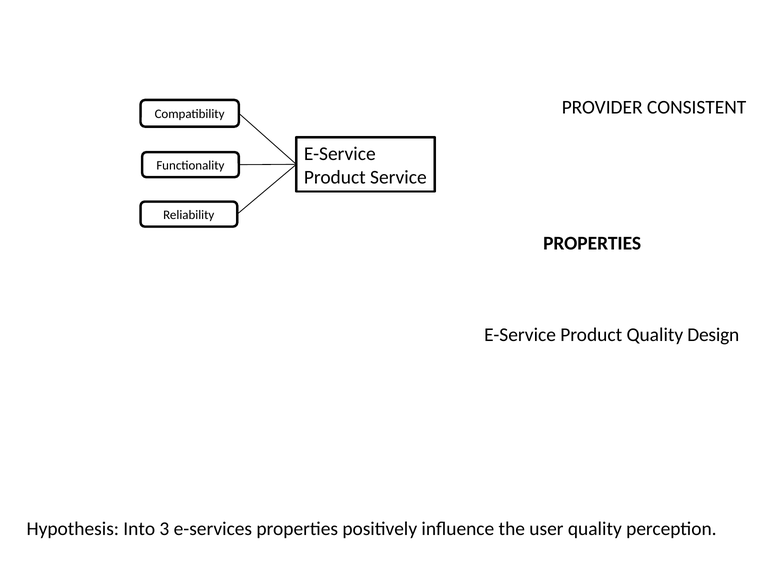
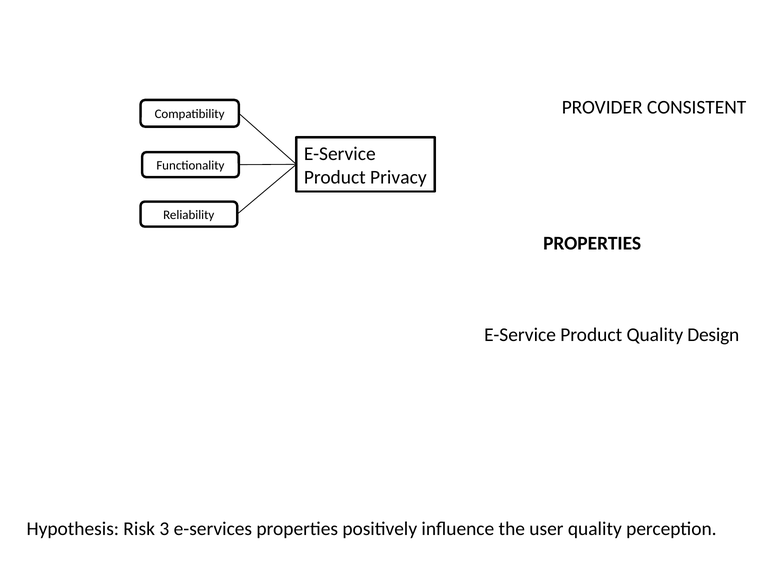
Service: Service -> Privacy (398, 177)
Into: Into -> Risk (139, 528)
